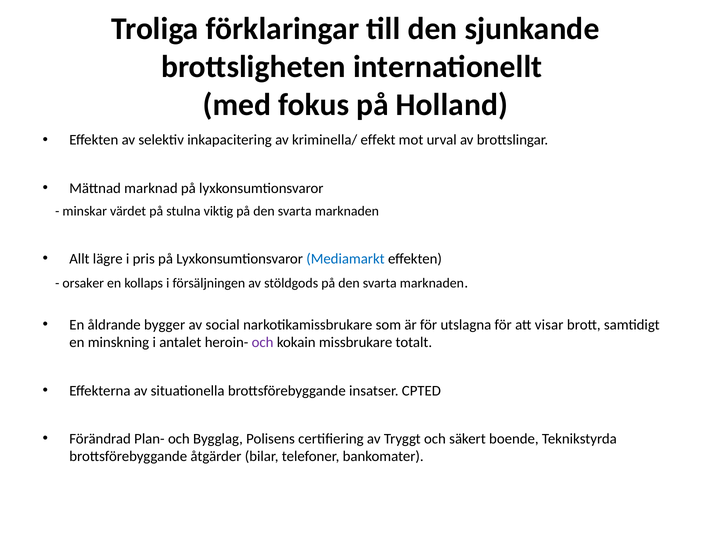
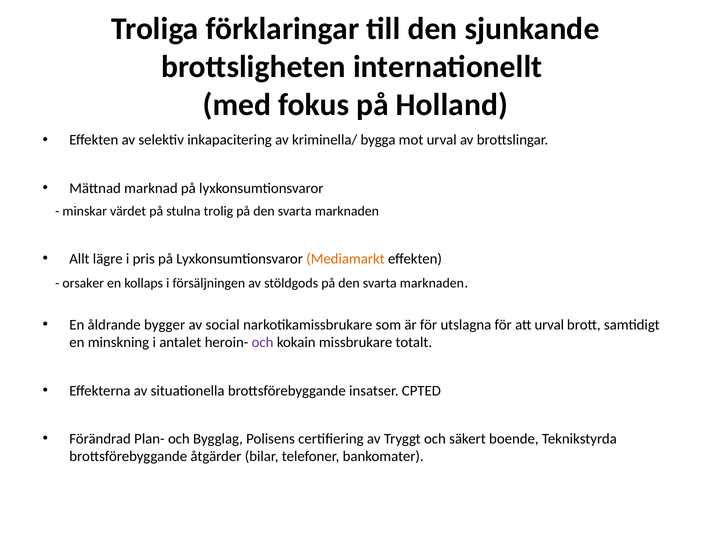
effekt: effekt -> bygga (378, 140)
viktig: viktig -> trolig (218, 211)
Mediamarkt colour: blue -> orange (345, 259)
att visar: visar -> urval (549, 325)
